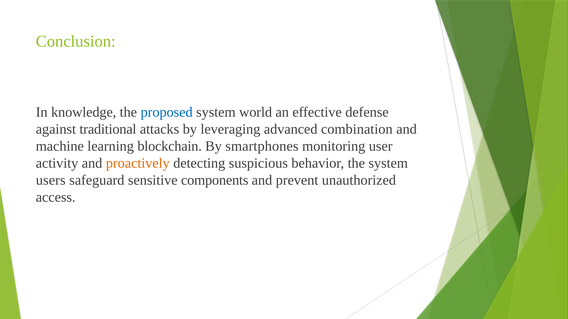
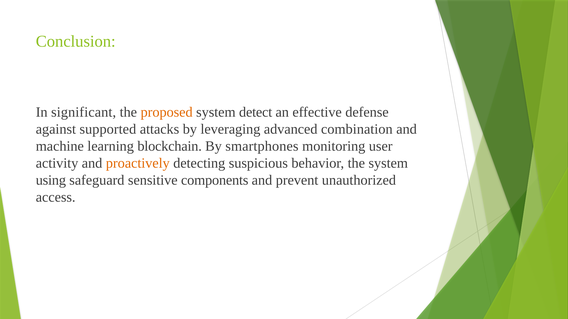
knowledge: knowledge -> significant (84, 112)
proposed colour: blue -> orange (167, 112)
world: world -> detect (256, 112)
traditional: traditional -> supported (108, 129)
users: users -> using (51, 180)
